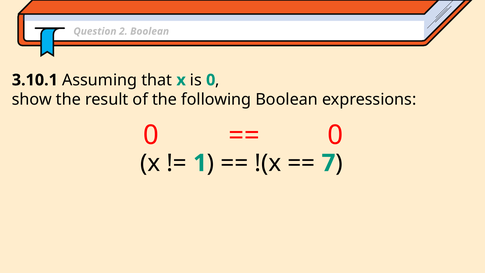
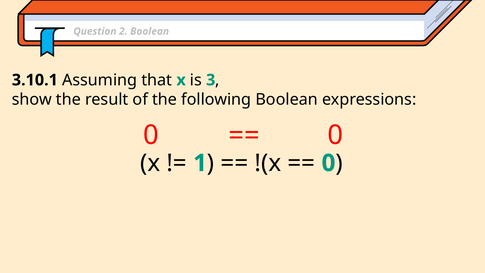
is 0: 0 -> 3 (211, 80)
7: 7 -> 0 (329, 163)
